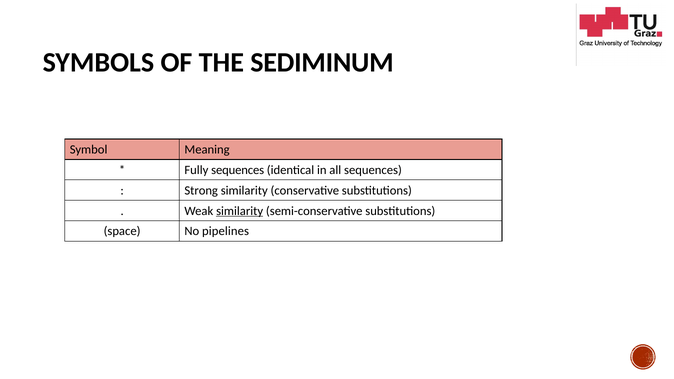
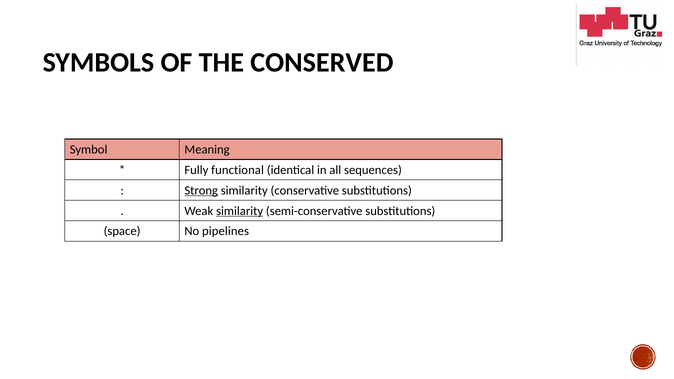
SEDIMINUM: SEDIMINUM -> CONSERVED (322, 62)
Fully sequences: sequences -> functional (238, 170)
Strong underline: none -> present (201, 190)
